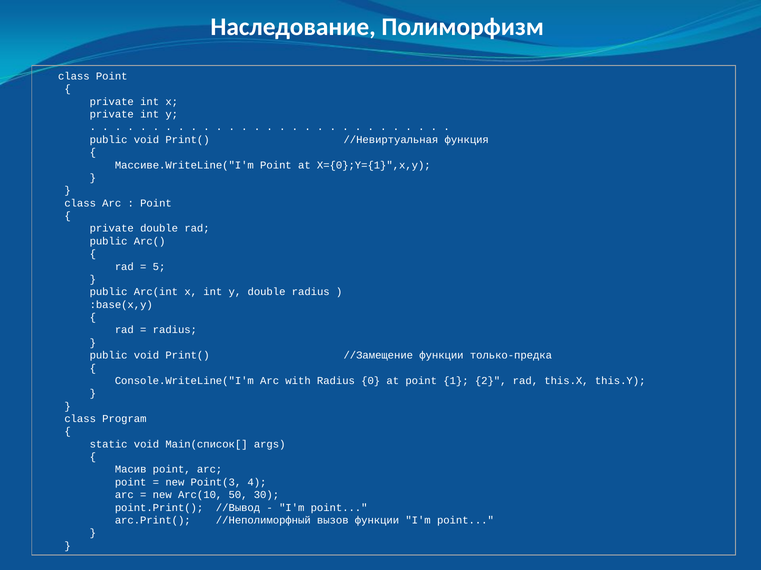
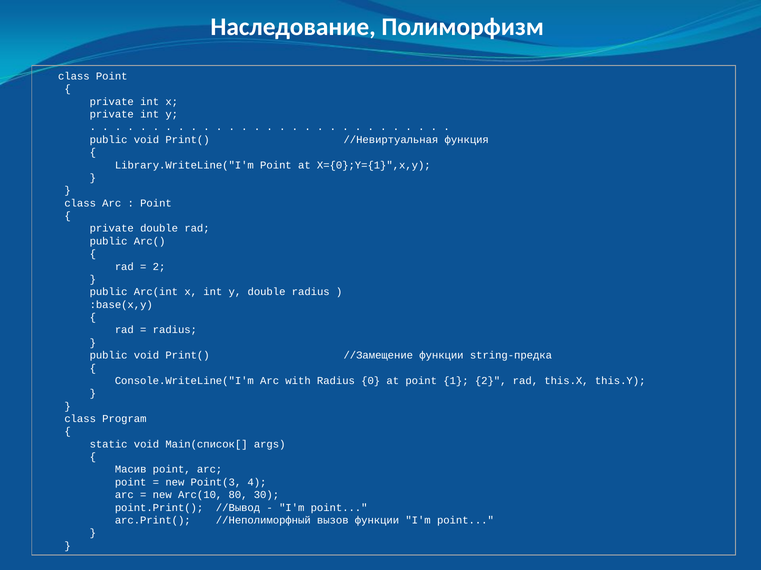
Массиве.WriteLine("I'm: Массиве.WriteLine("I'm -> Library.WriteLine("I'm (184, 165)
5: 5 -> 2 (159, 267)
только-предка: только-предка -> string-предка (511, 356)
50: 50 -> 80 (238, 496)
